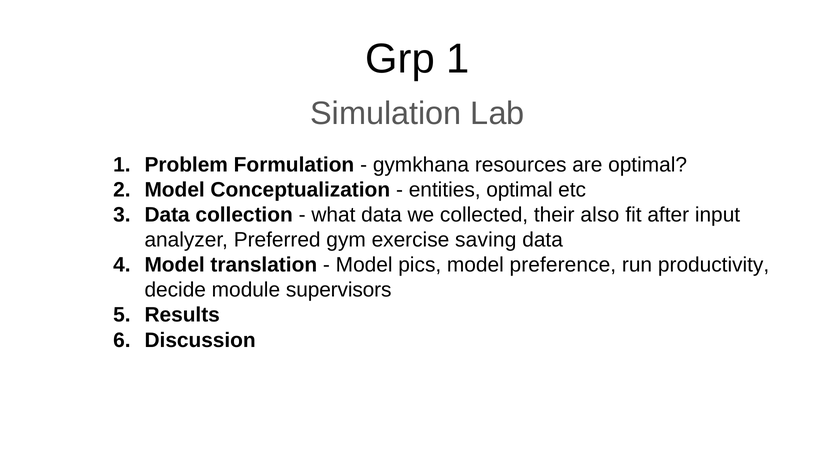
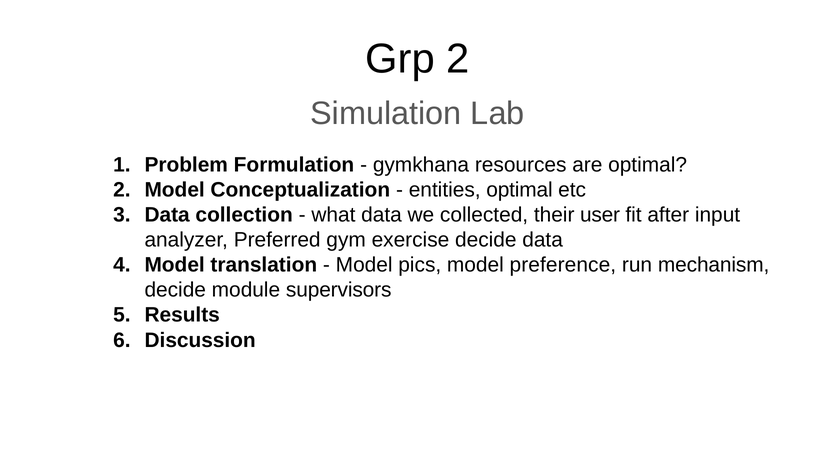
Grp 1: 1 -> 2 (458, 59)
also: also -> user (600, 215)
exercise saving: saving -> decide (486, 240)
productivity: productivity -> mechanism (714, 265)
